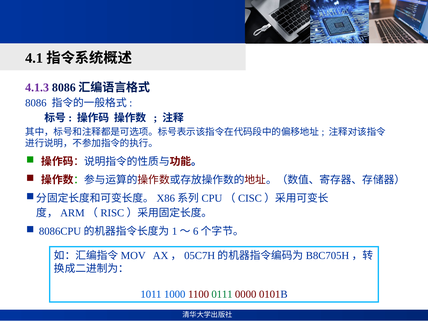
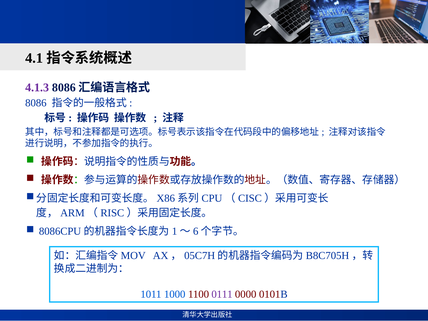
0111 colour: green -> purple (222, 294)
